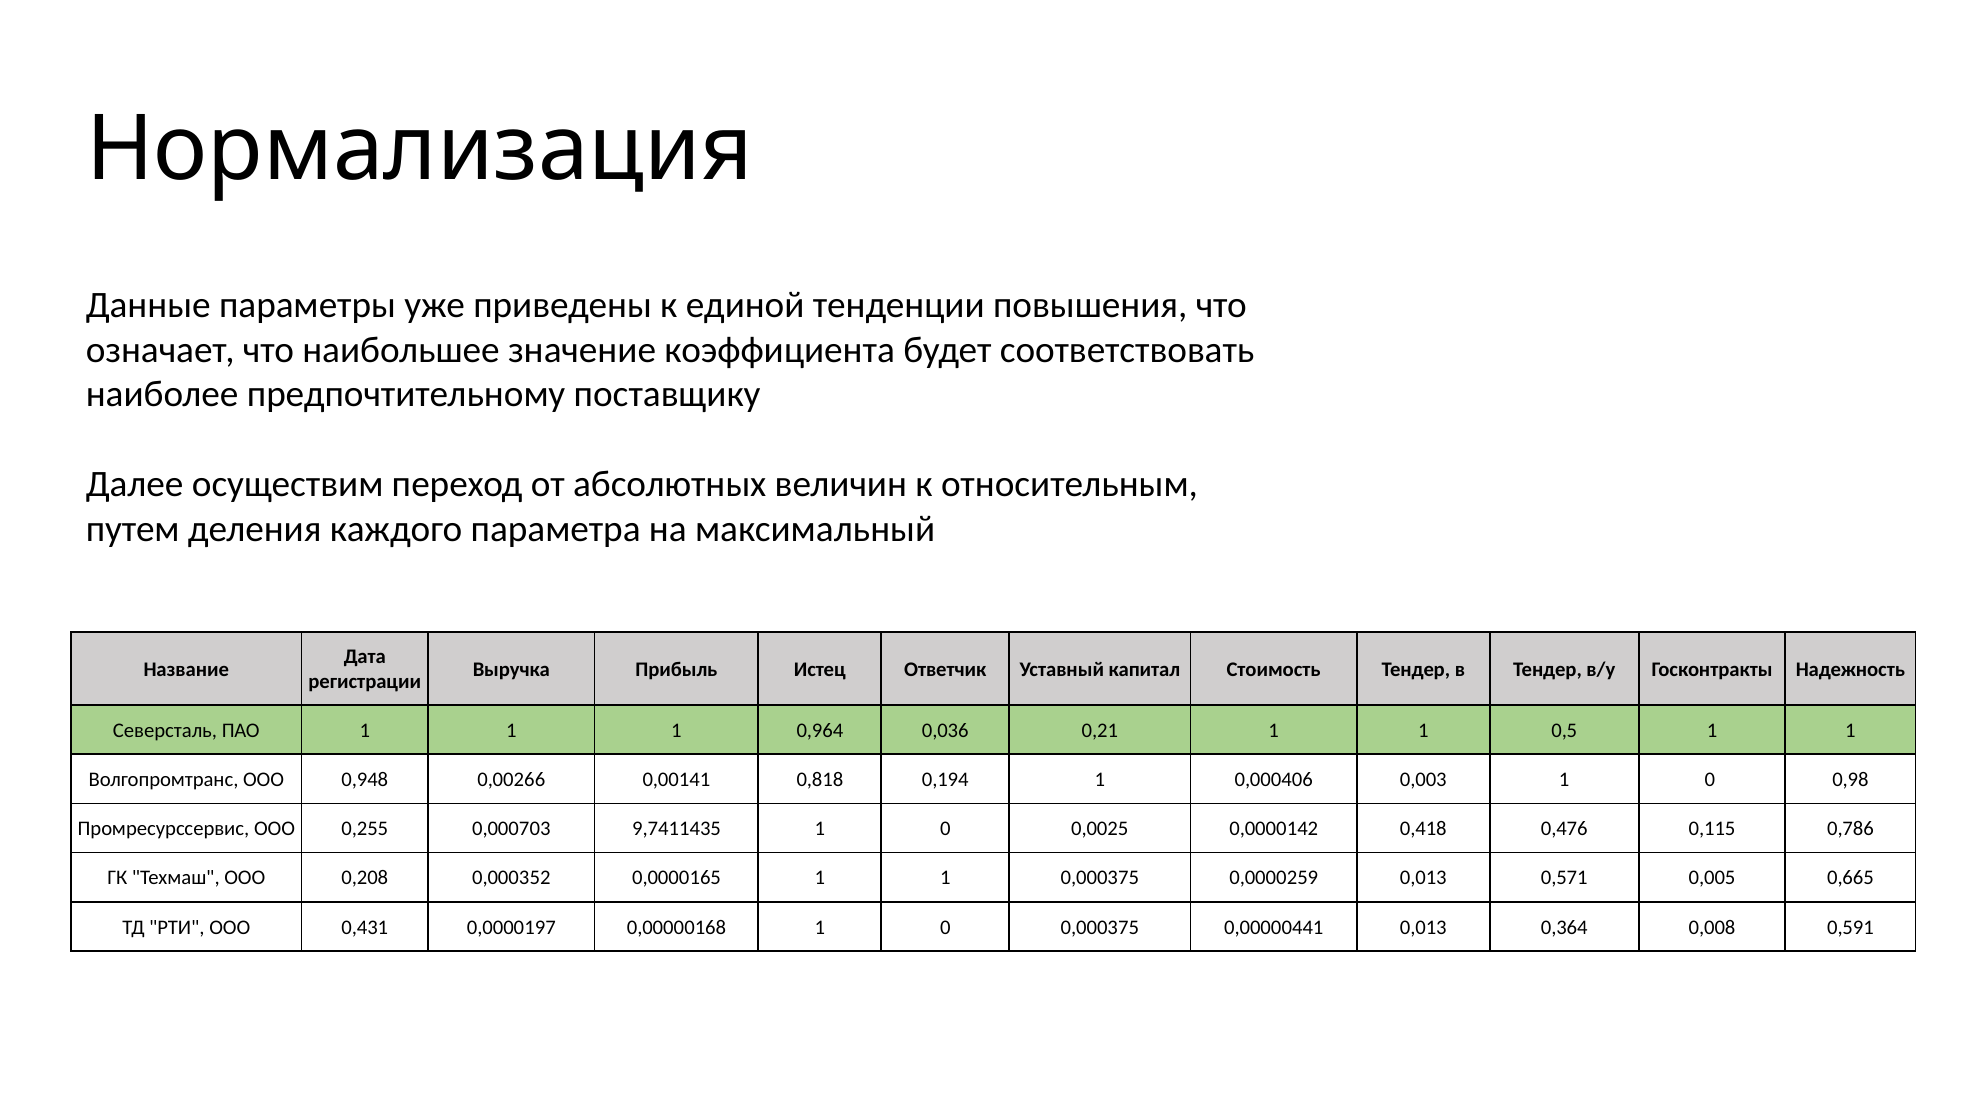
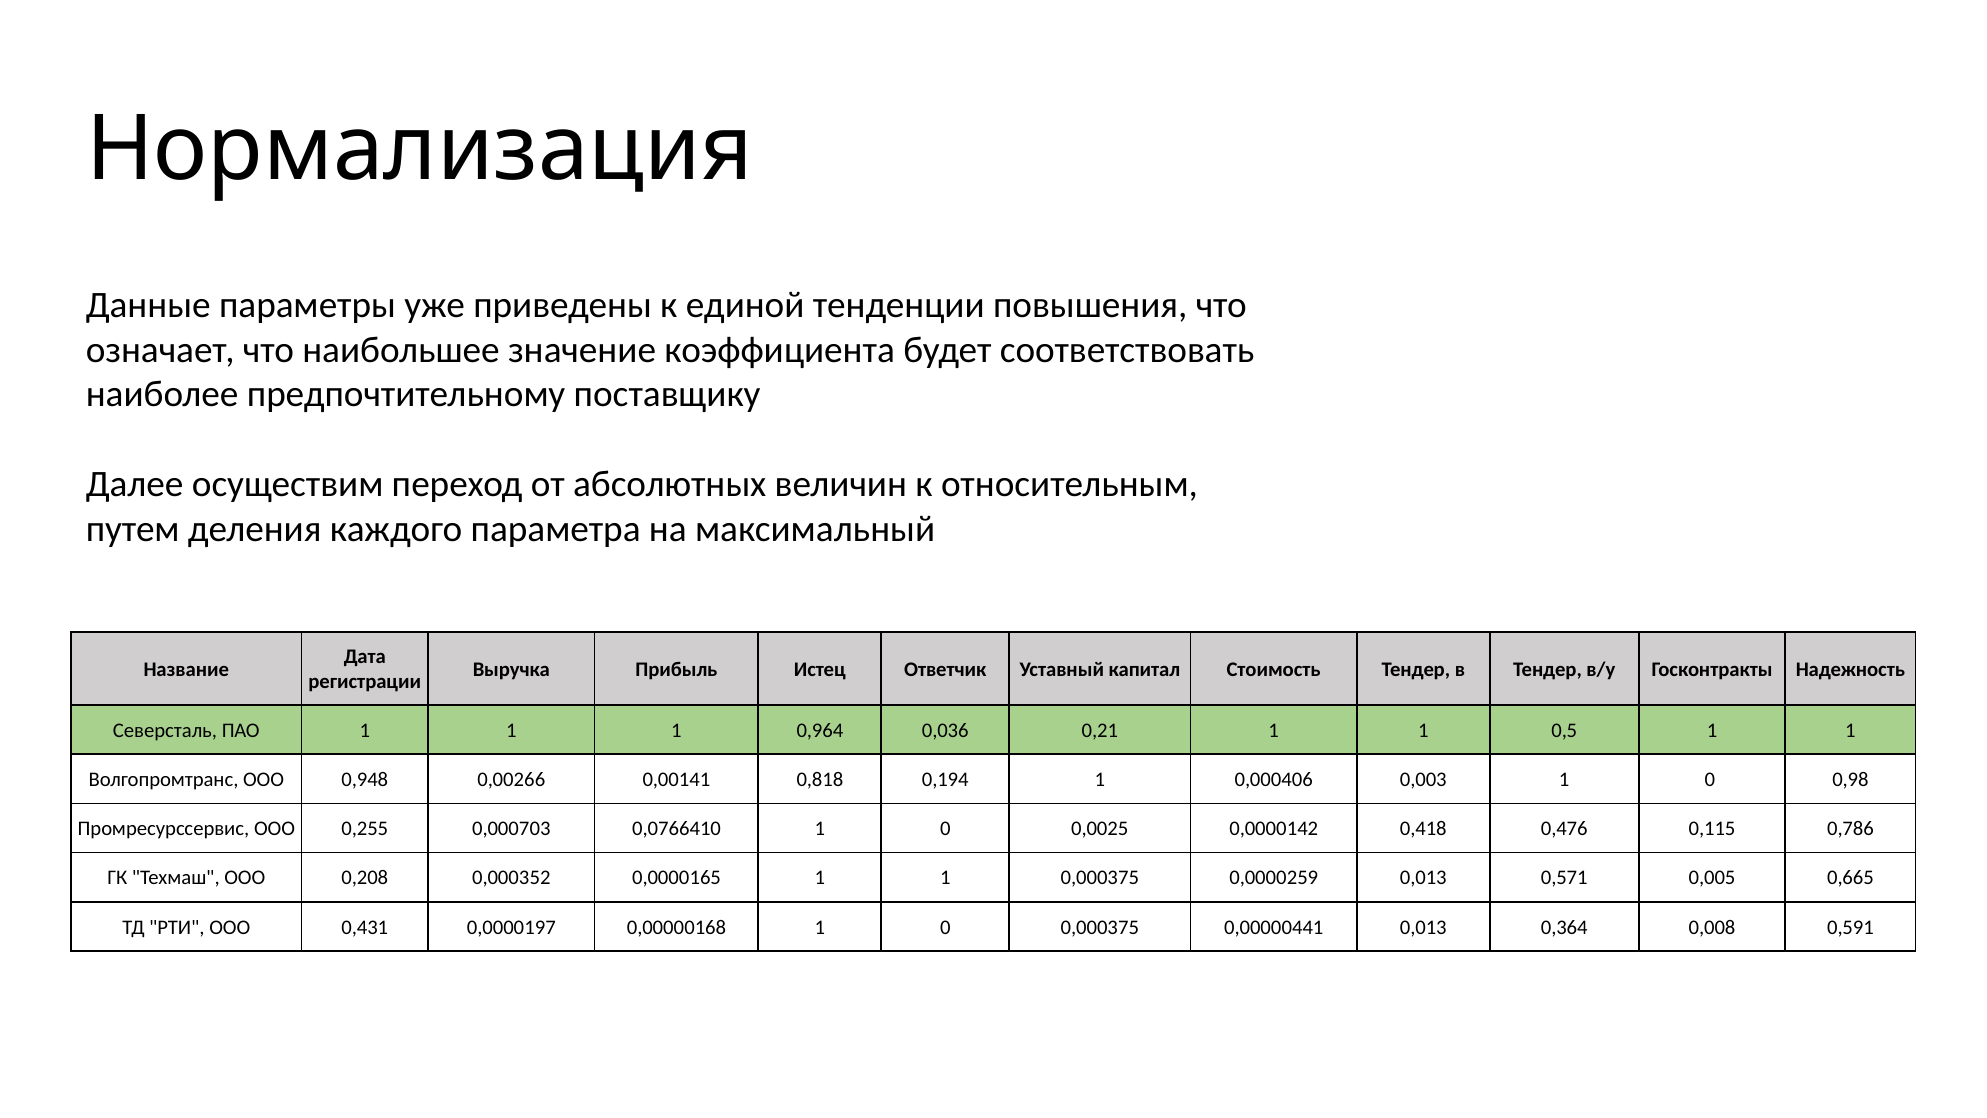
9,7411435: 9,7411435 -> 0,0766410 (677, 829)
